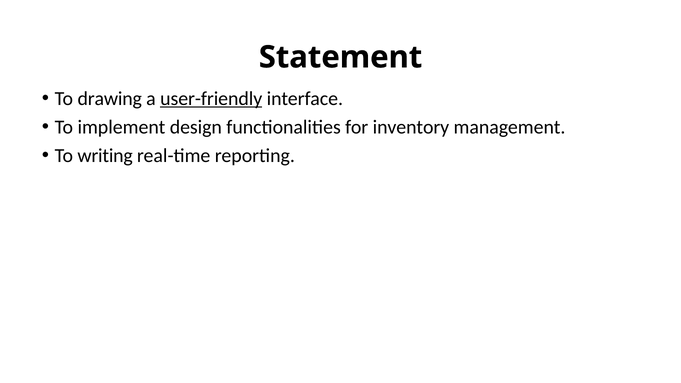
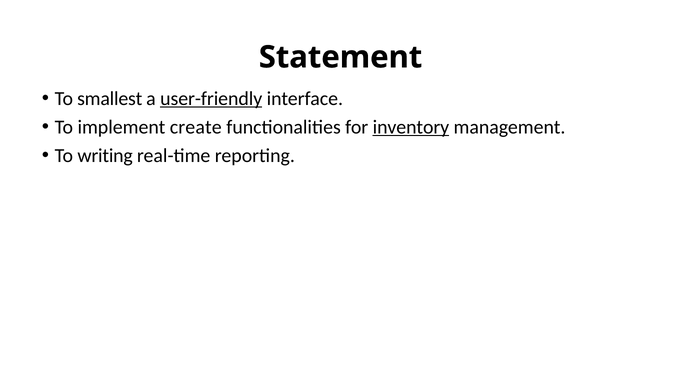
drawing: drawing -> smallest (110, 99)
design: design -> create (196, 127)
inventory underline: none -> present (411, 127)
